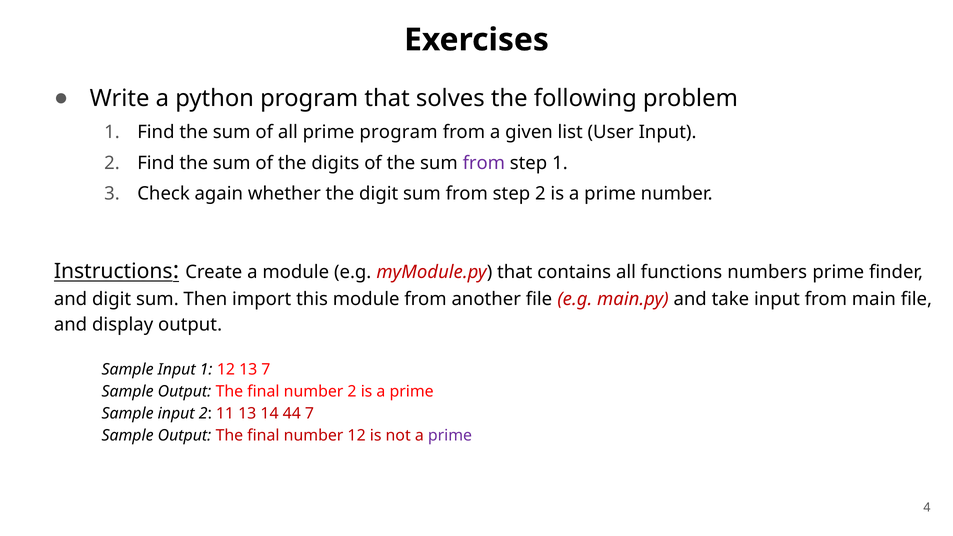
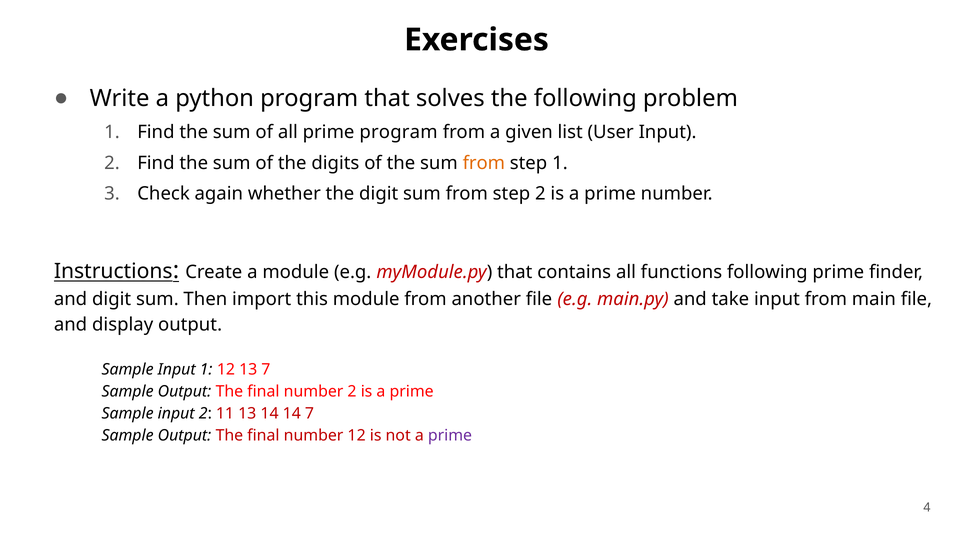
from colour: purple -> orange (484, 163)
functions numbers: numbers -> following (767, 272)
14 44: 44 -> 14 (292, 414)
